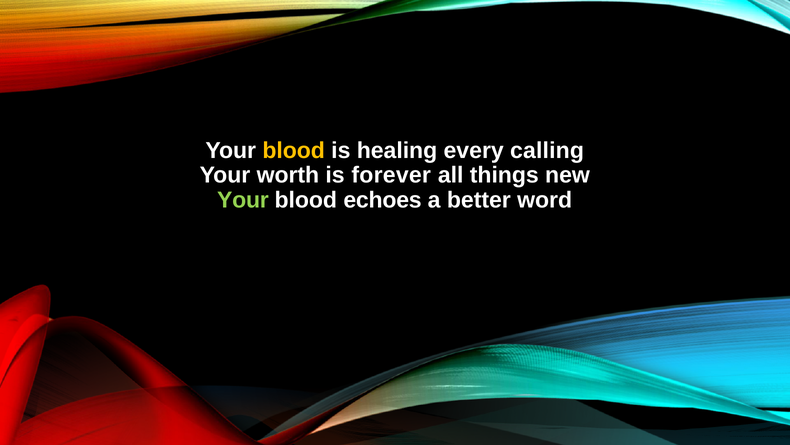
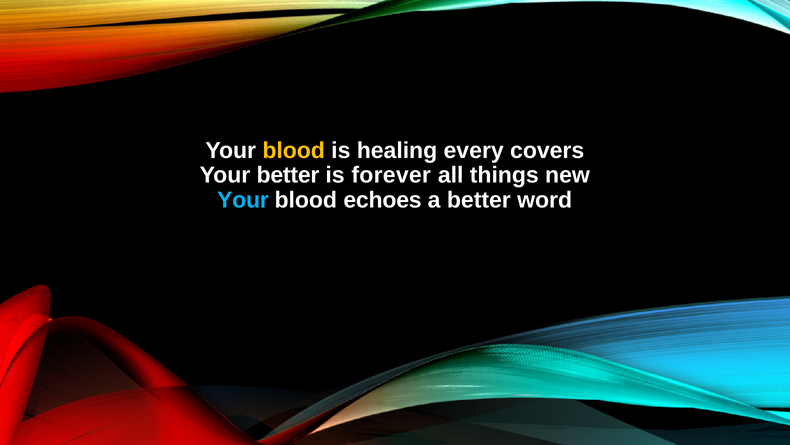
calling: calling -> covers (547, 150)
Your worth: worth -> better (288, 175)
Your colour: light green -> light blue (243, 200)
